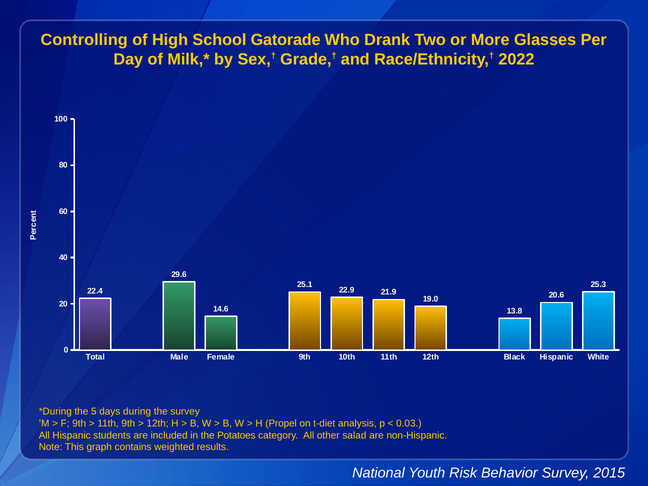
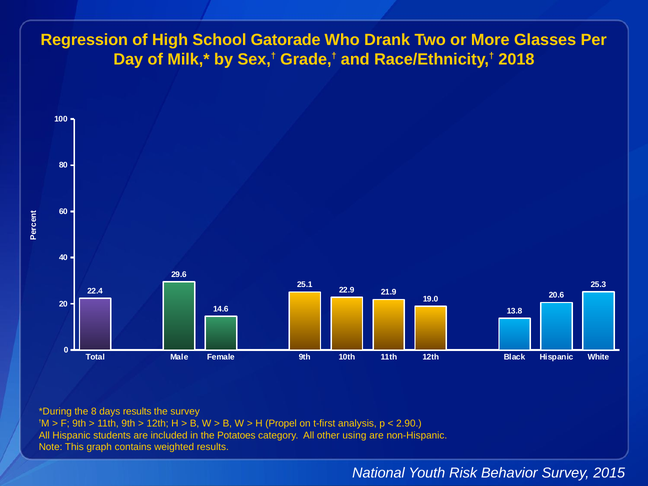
Controlling: Controlling -> Regression (84, 40)
2022: 2022 -> 2018 (516, 59)
5: 5 -> 8 (94, 412)
days during: during -> results (137, 412)
t-diet: t-diet -> t-first (324, 423)
0.03: 0.03 -> 2.90 (409, 423)
salad: salad -> using (354, 435)
